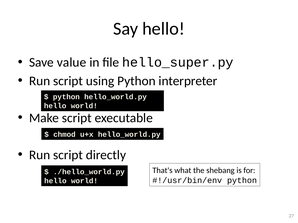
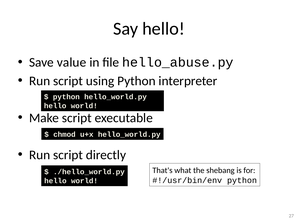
hello_super.py: hello_super.py -> hello_abuse.py (178, 63)
